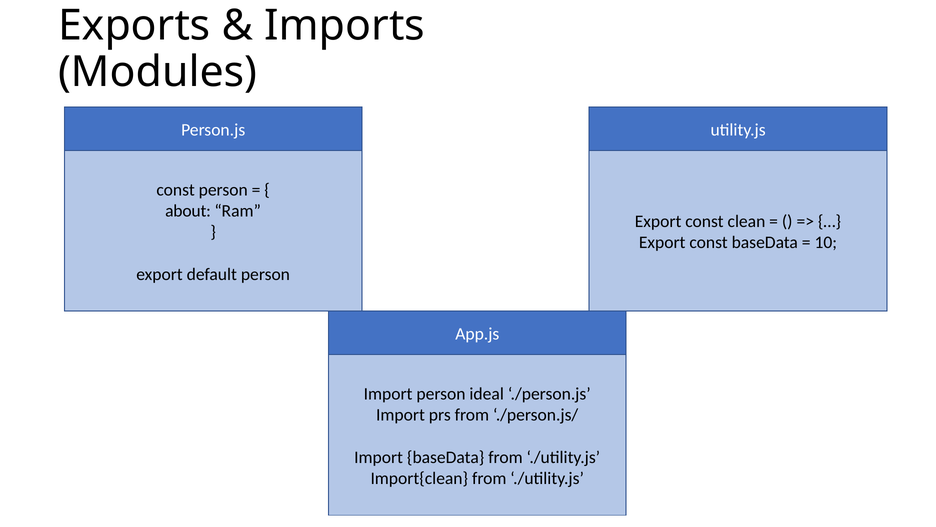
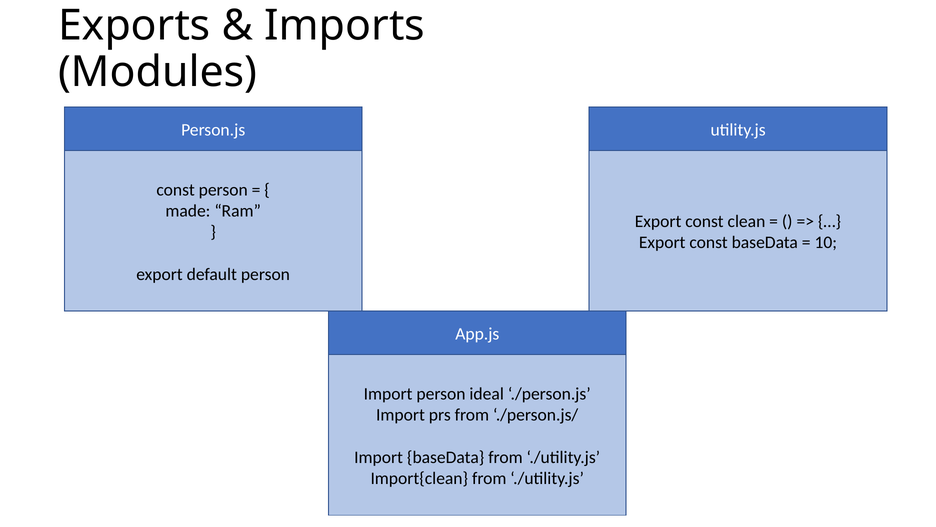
about: about -> made (188, 211)
